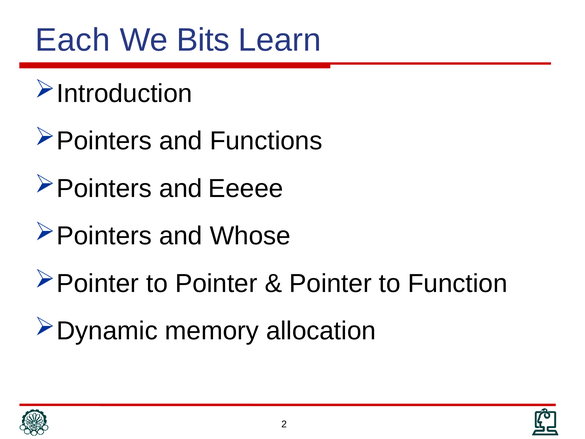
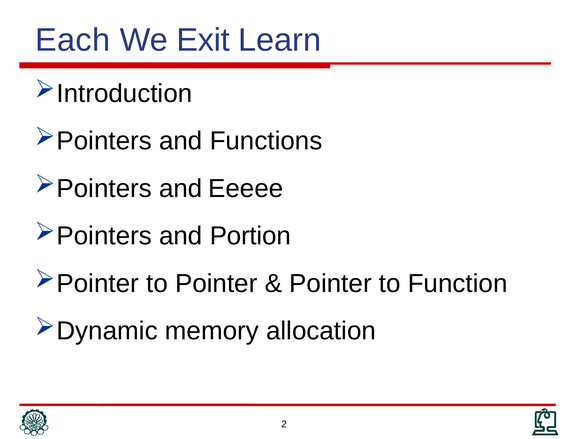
Bits: Bits -> Exit (203, 40)
Whose: Whose -> Portion (250, 236)
